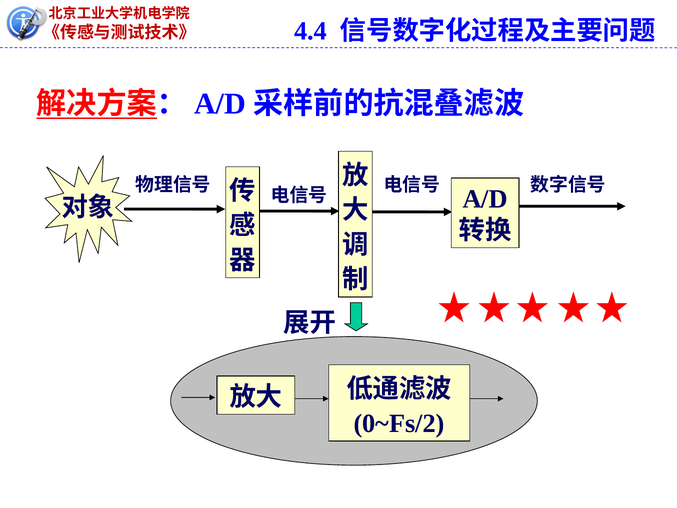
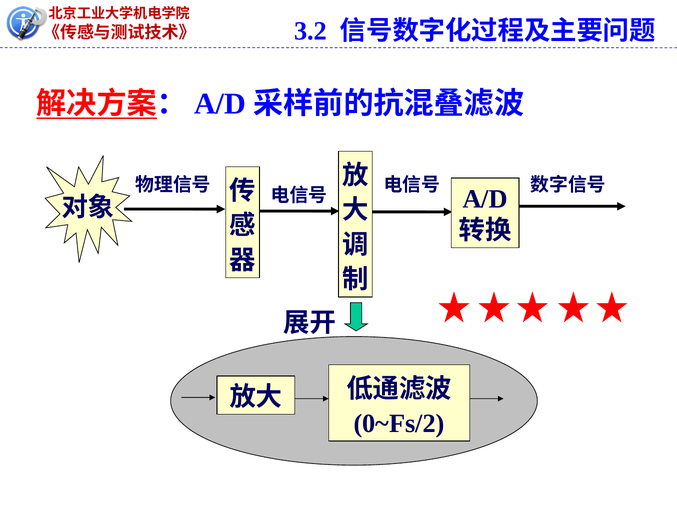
4.4: 4.4 -> 3.2 (311, 31)
